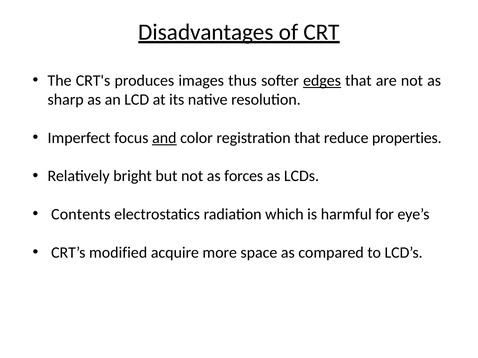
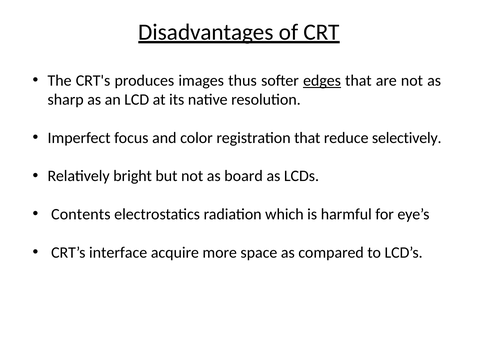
and underline: present -> none (164, 138)
properties: properties -> selectively (407, 138)
forces: forces -> board (244, 176)
modified: modified -> interface (118, 253)
